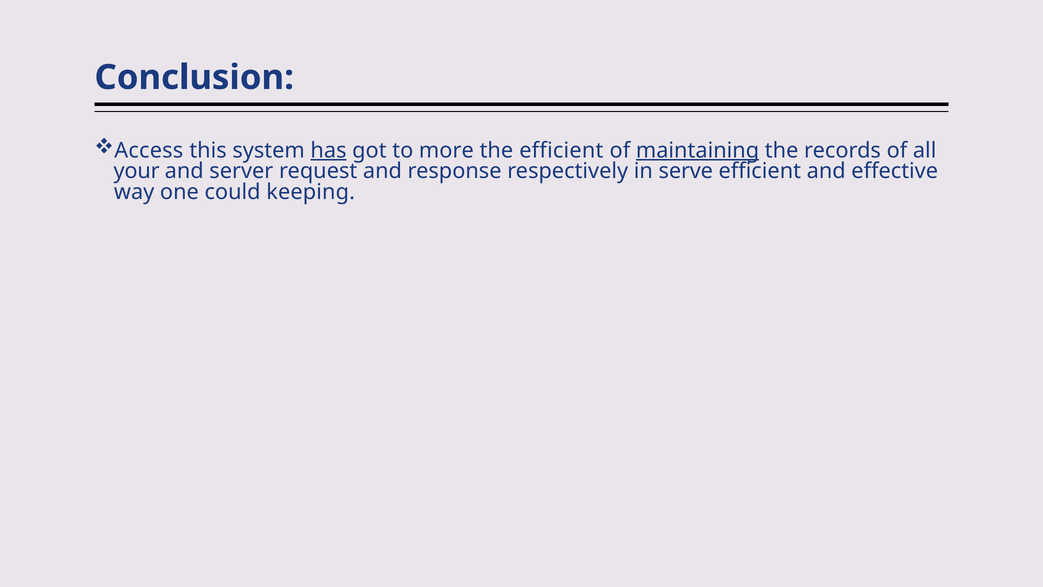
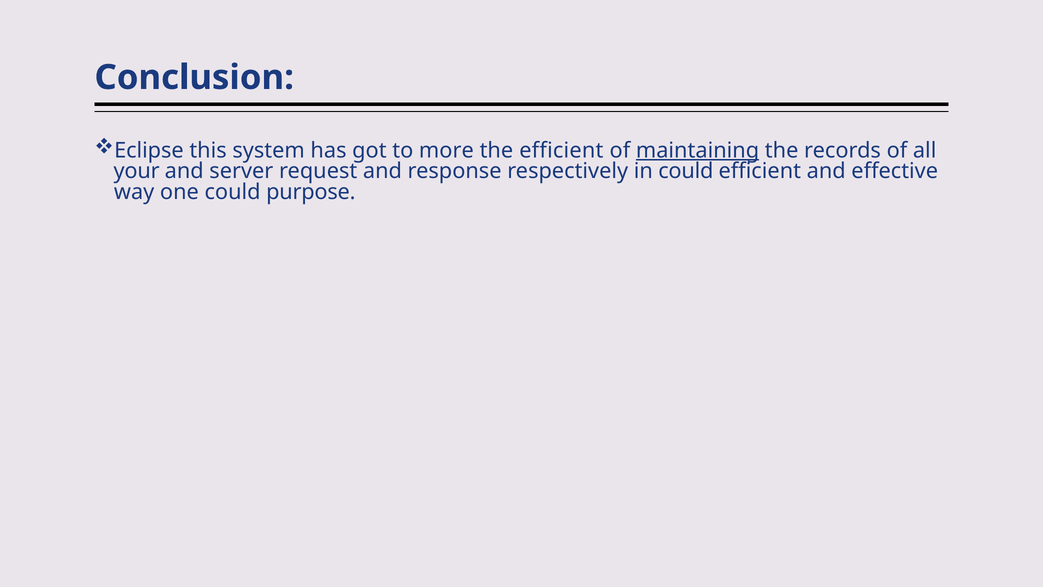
Access: Access -> Eclipse (149, 150)
has underline: present -> none (329, 150)
in serve: serve -> could (686, 171)
keeping: keeping -> purpose (311, 192)
